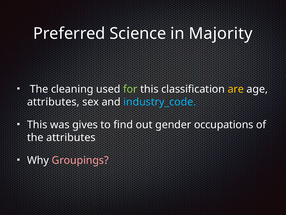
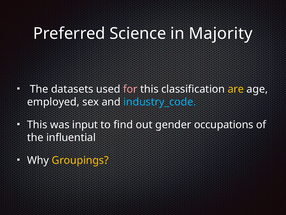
cleaning: cleaning -> datasets (72, 89)
for colour: light green -> pink (130, 89)
attributes: attributes -> employed (53, 102)
gives: gives -> input (85, 124)
the attributes: attributes -> influential (71, 137)
Groupings colour: pink -> yellow (80, 160)
